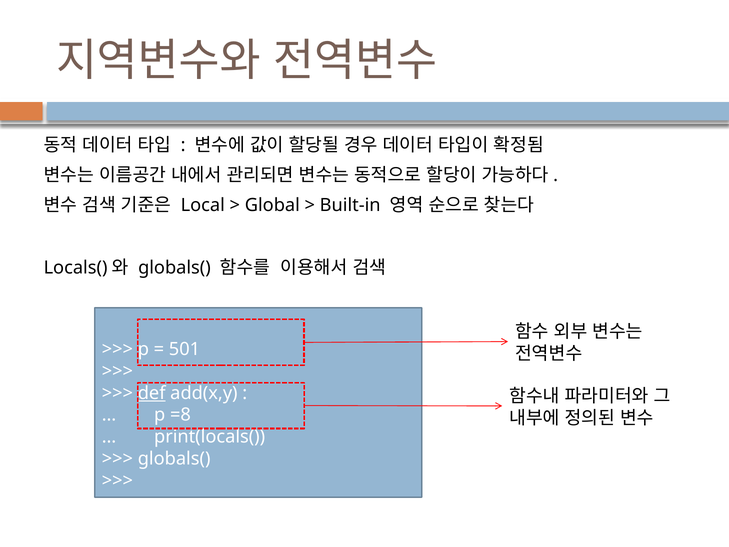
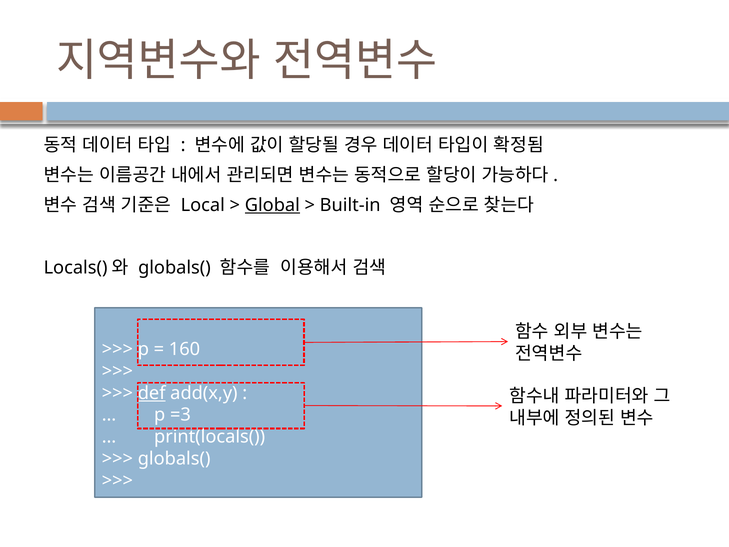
Global underline: none -> present (272, 205)
501: 501 -> 160 (185, 349)
=8: =8 -> =3 (180, 415)
